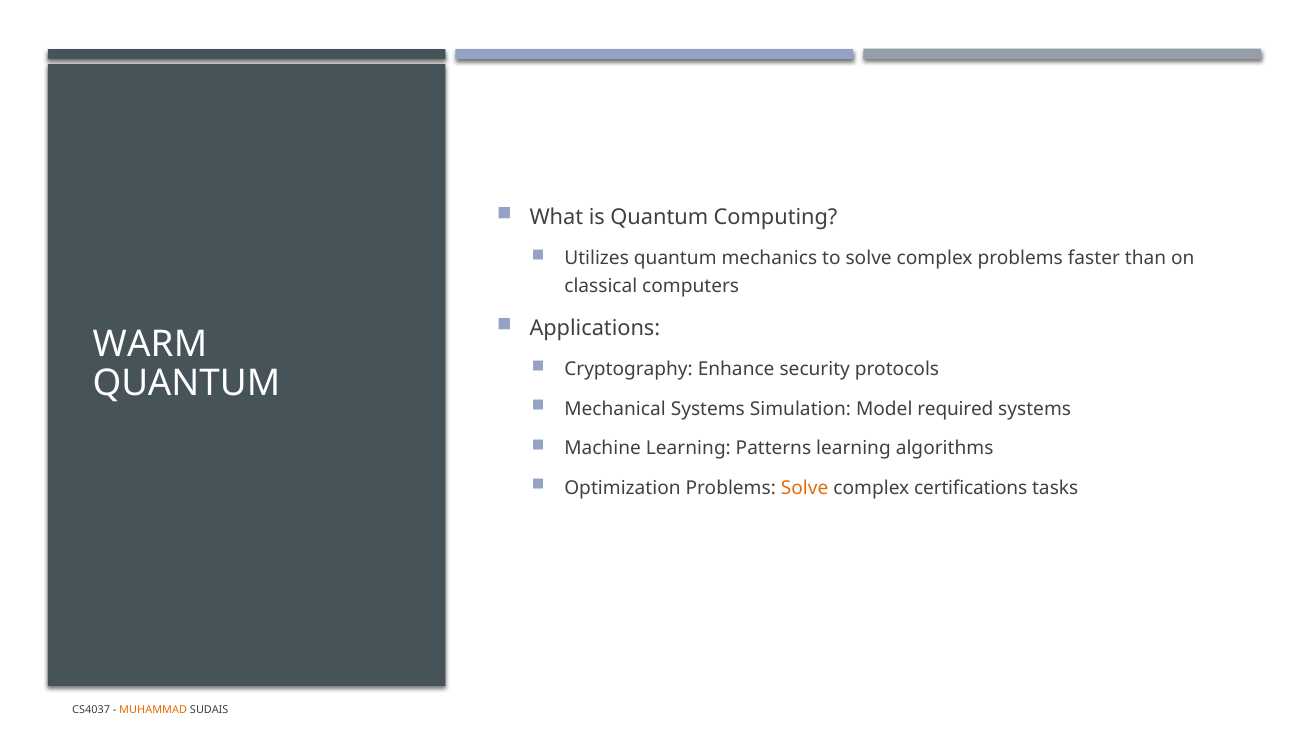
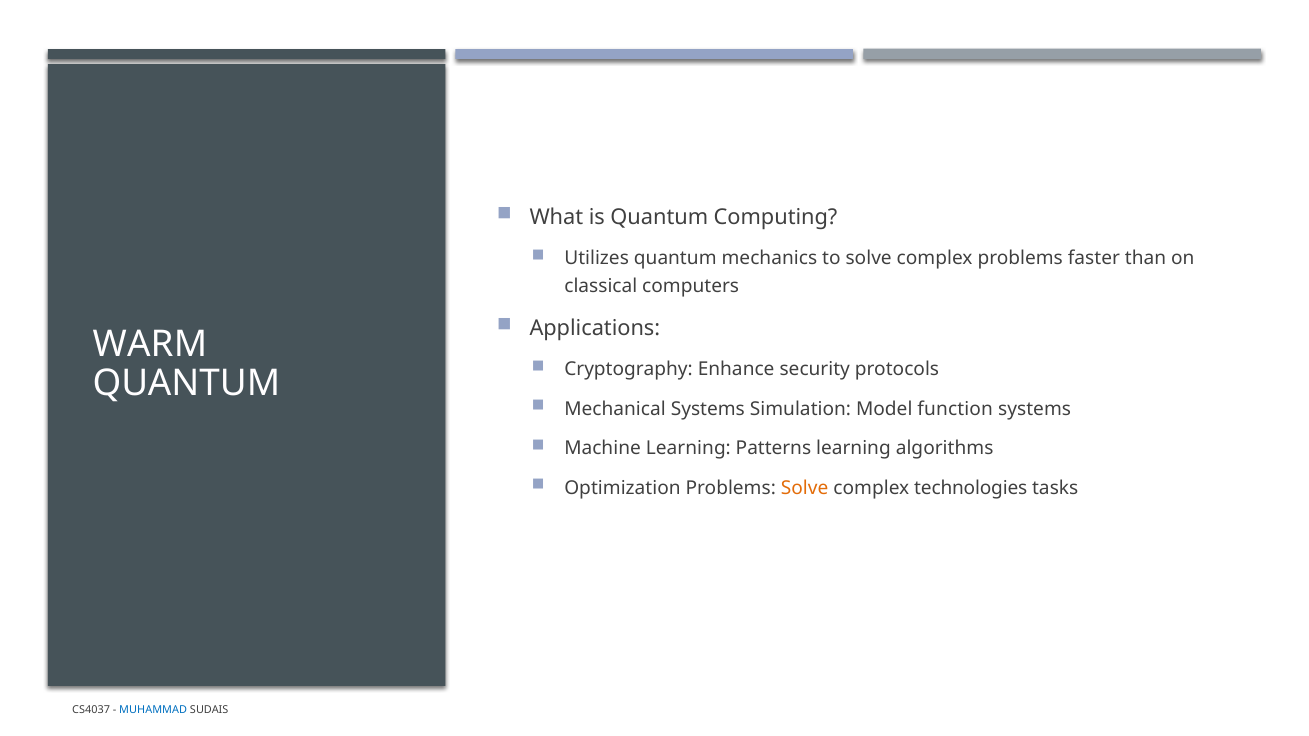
required: required -> function (955, 409)
certifications: certifications -> technologies (971, 488)
MUHAMMAD colour: orange -> blue (153, 710)
